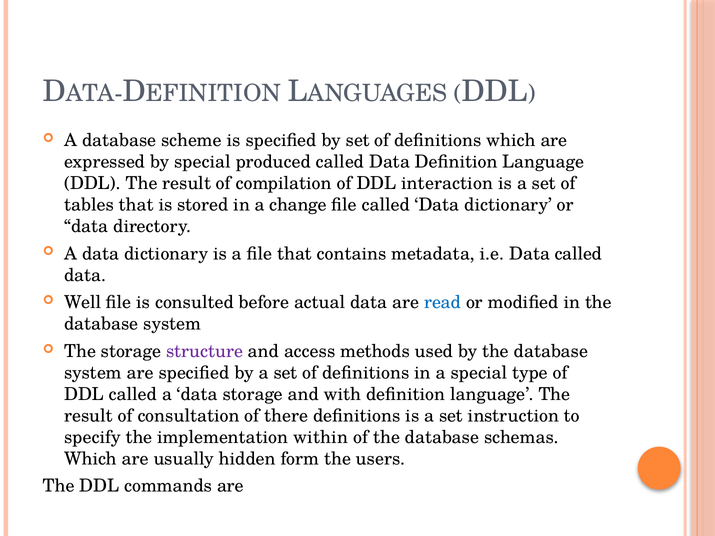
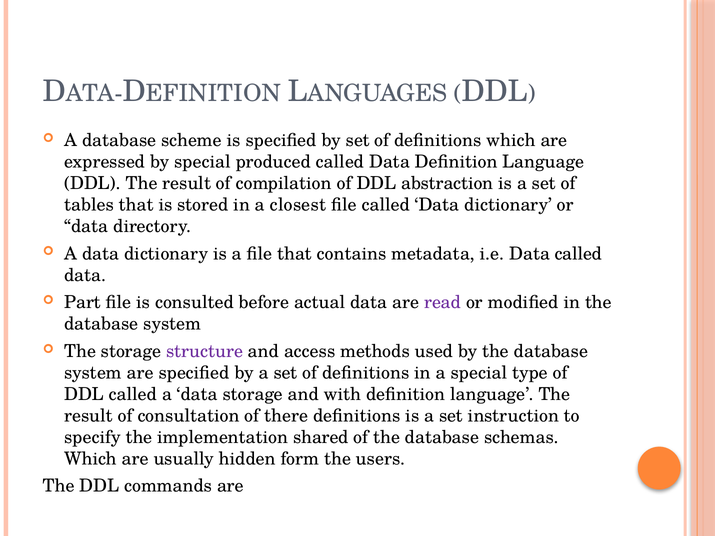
interaction: interaction -> abstraction (447, 184)
change: change -> closest (298, 205)
Well: Well -> Part (83, 303)
read colour: blue -> purple (443, 303)
within: within -> shared (321, 437)
